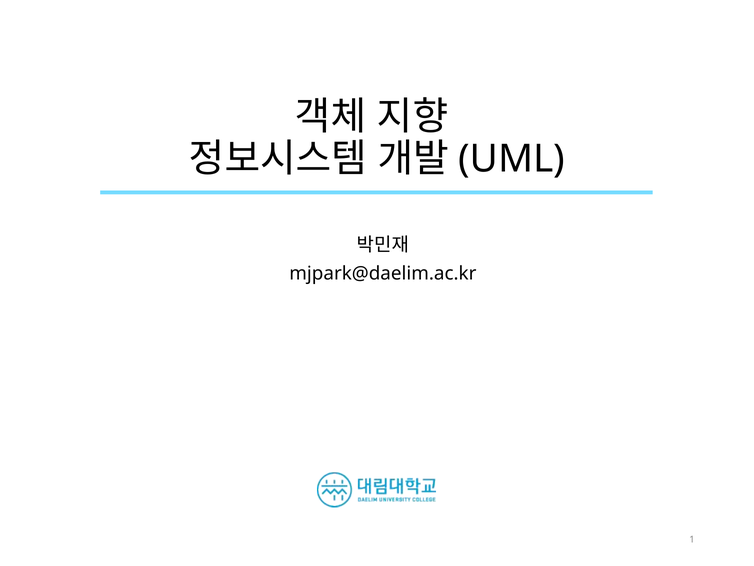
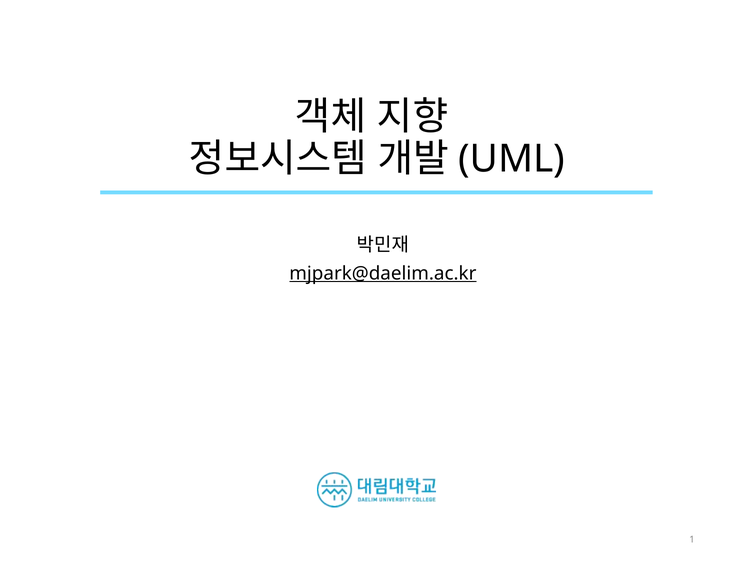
mjpark@daelim.ac.kr underline: none -> present (383, 273)
